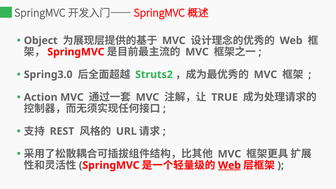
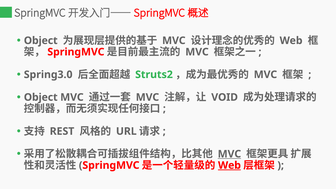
Action: Action -> Object (41, 97)
TRUE: TRUE -> VOID (225, 97)
MVC underline: none -> present (229, 154)
